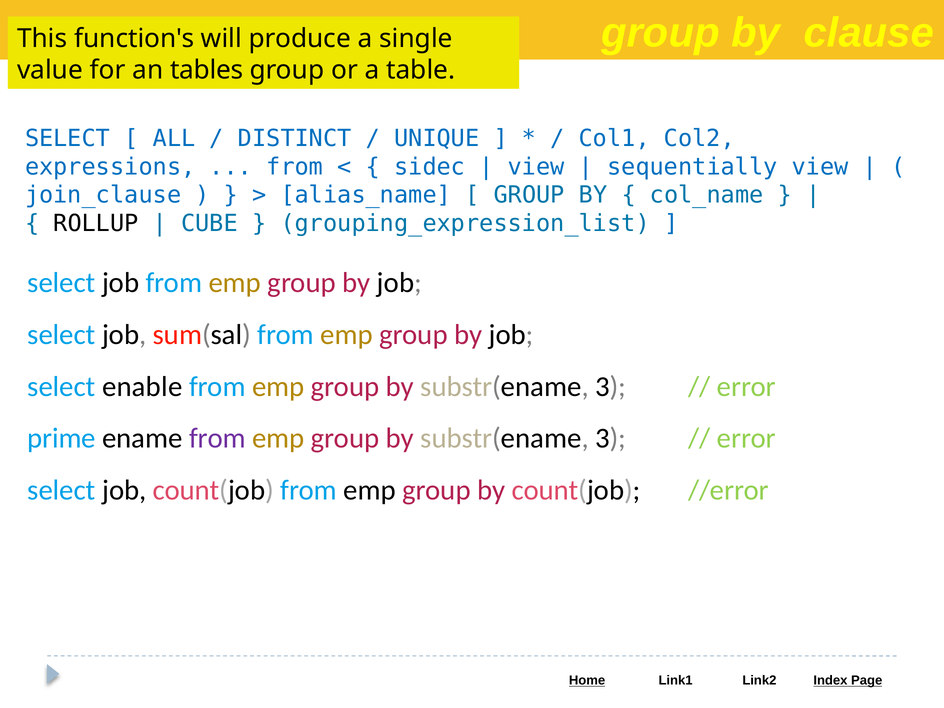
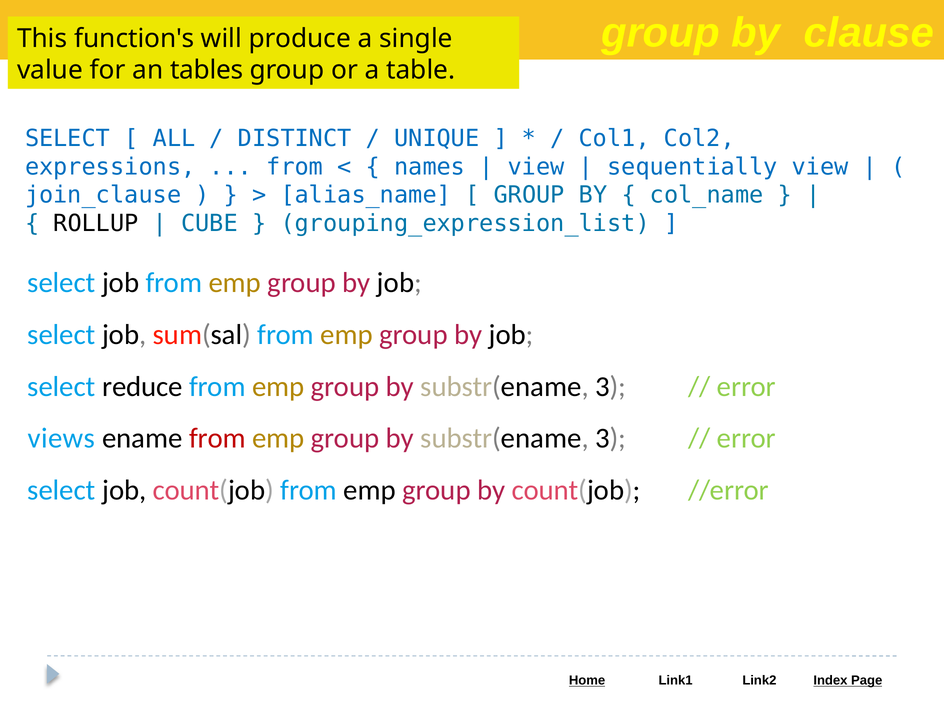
sidec: sidec -> names (430, 167)
enable: enable -> reduce (142, 387)
prime: prime -> views (61, 438)
from colour: purple -> red (217, 438)
